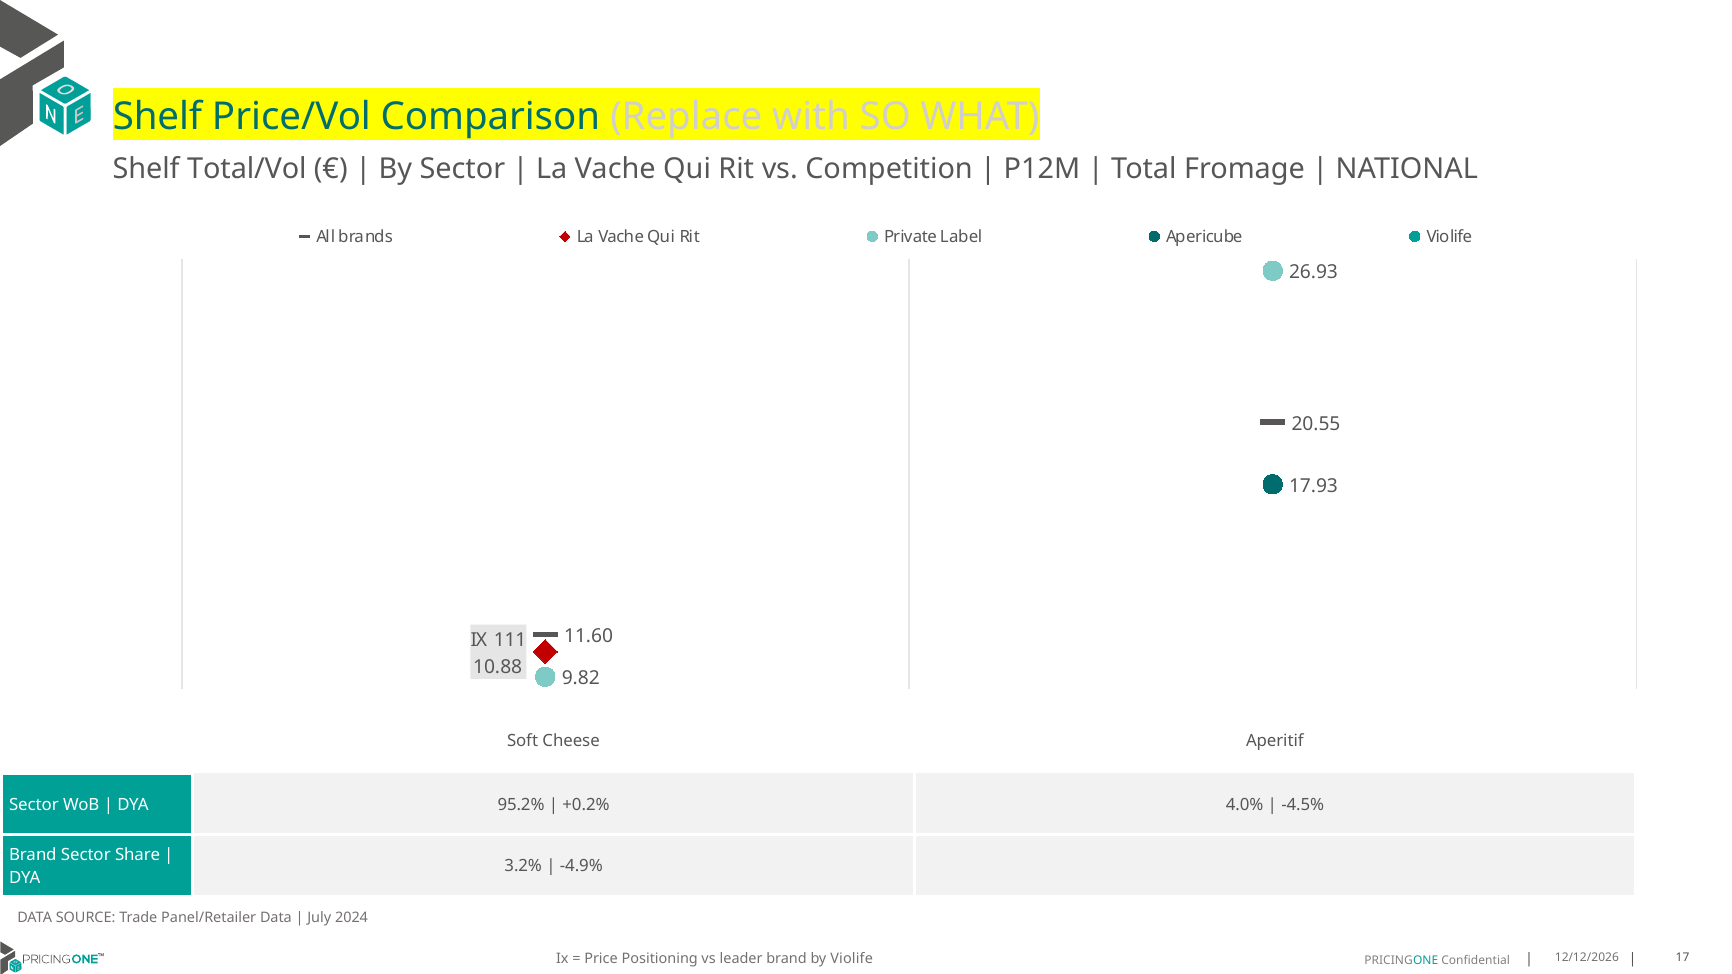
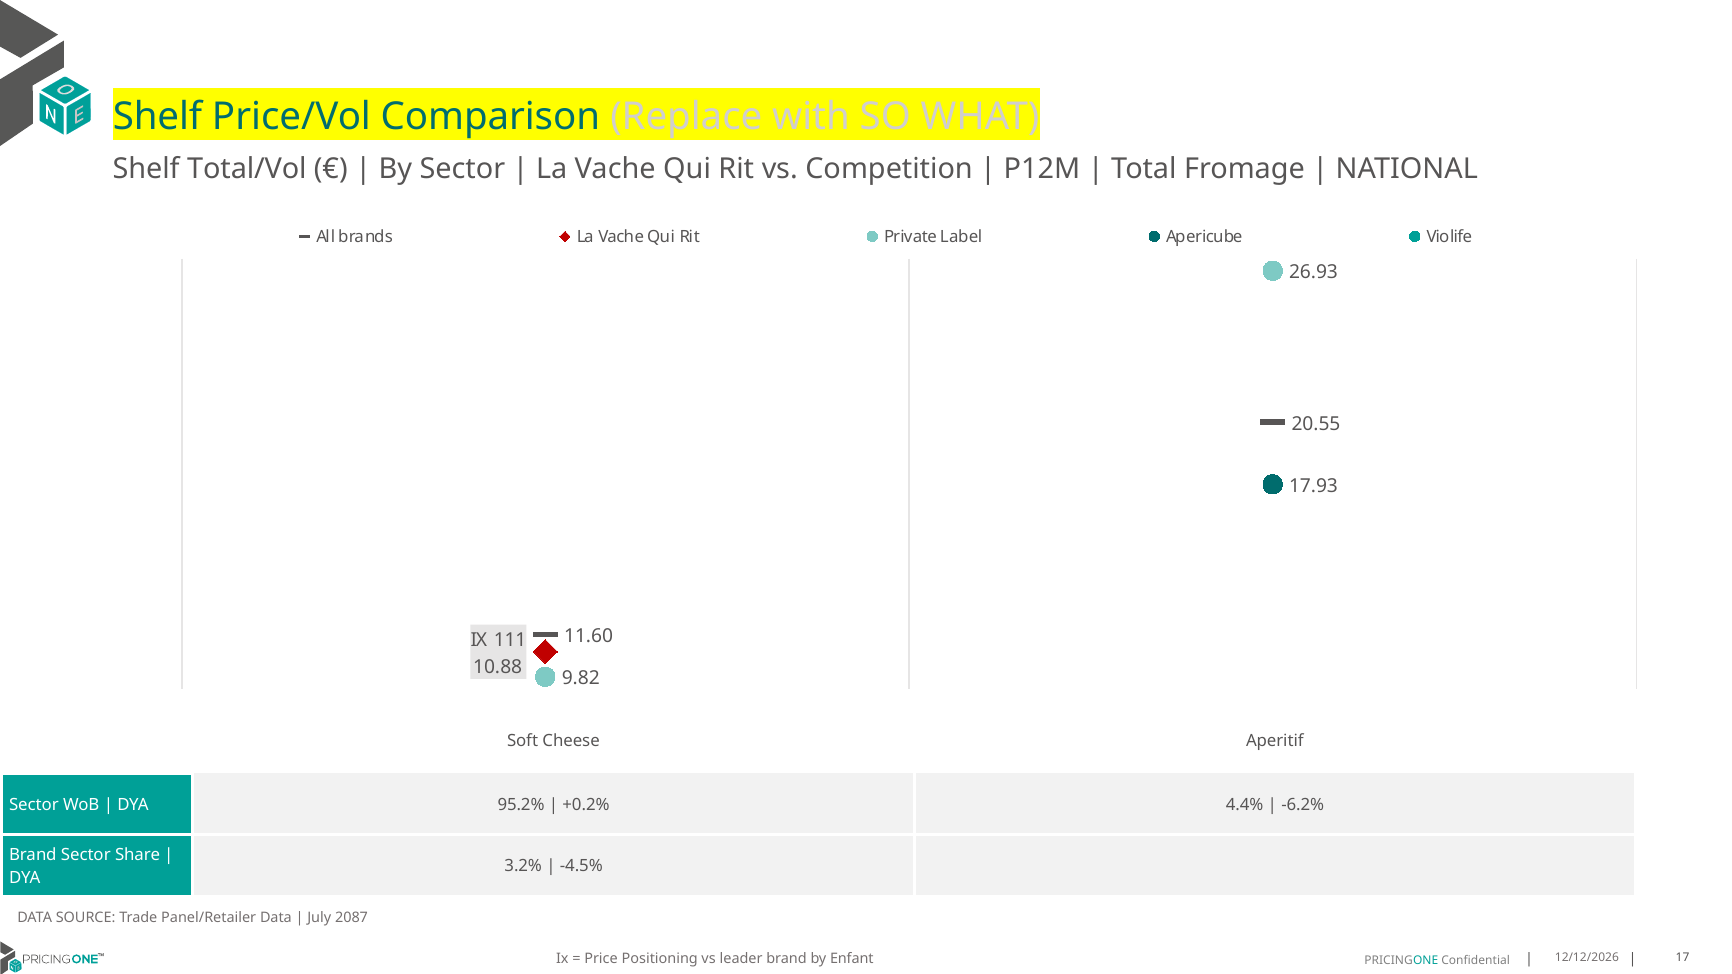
4.0%: 4.0% -> 4.4% (1245, 805)
-4.5%: -4.5% -> -6.2% (1303, 805)
-4.9%: -4.9% -> -4.5% (581, 867)
2024: 2024 -> 2087 (352, 918)
by Violife: Violife -> Enfant (852, 959)
